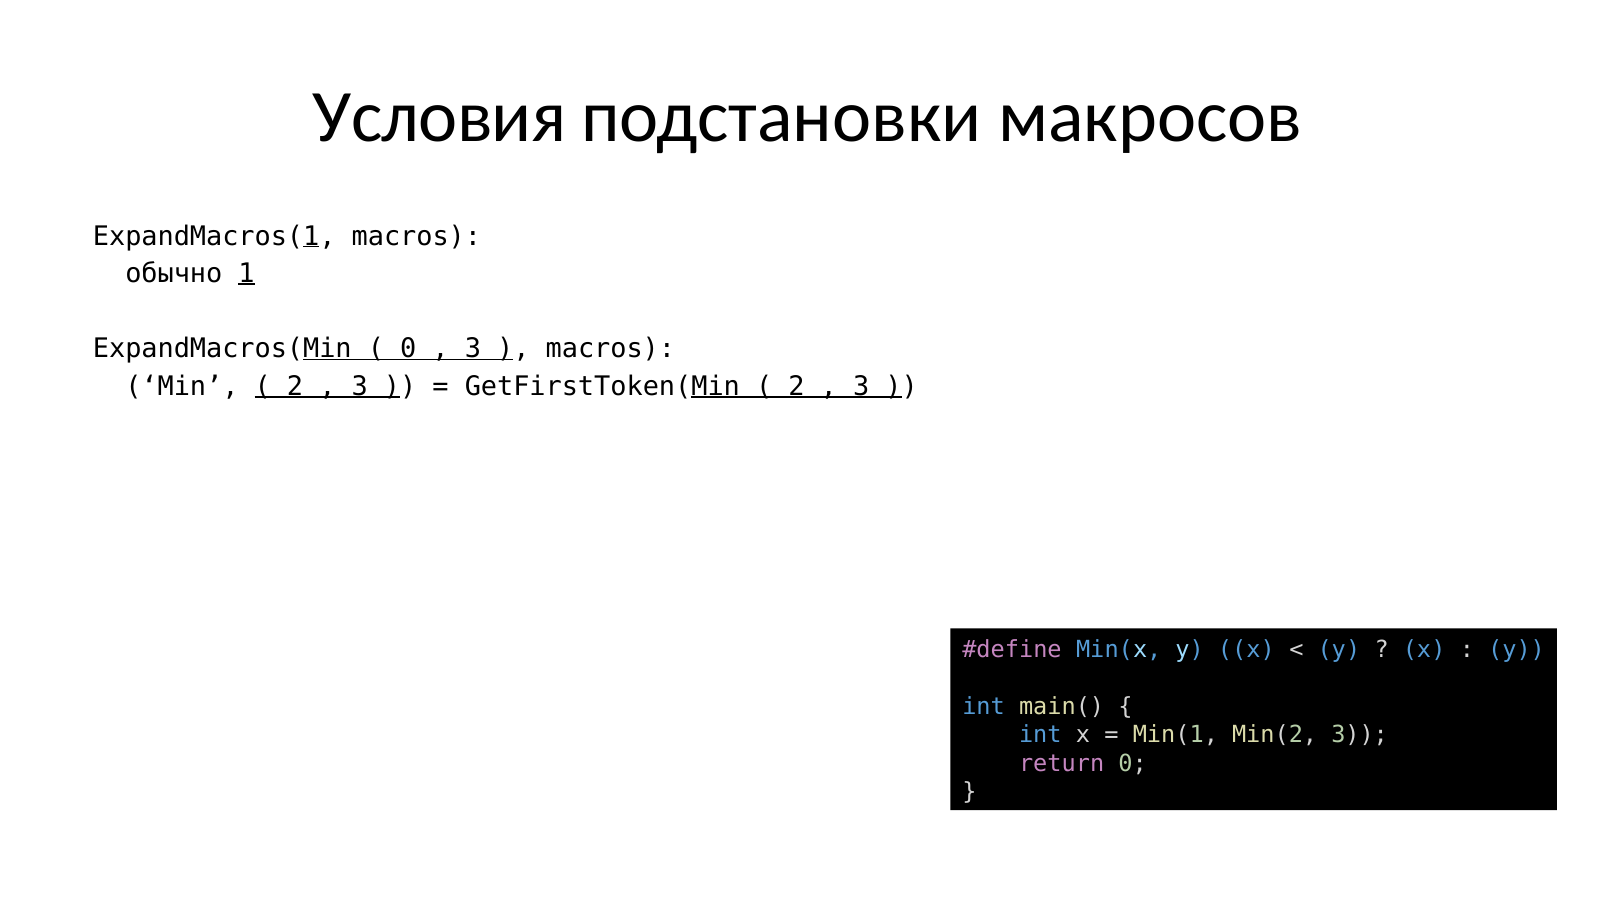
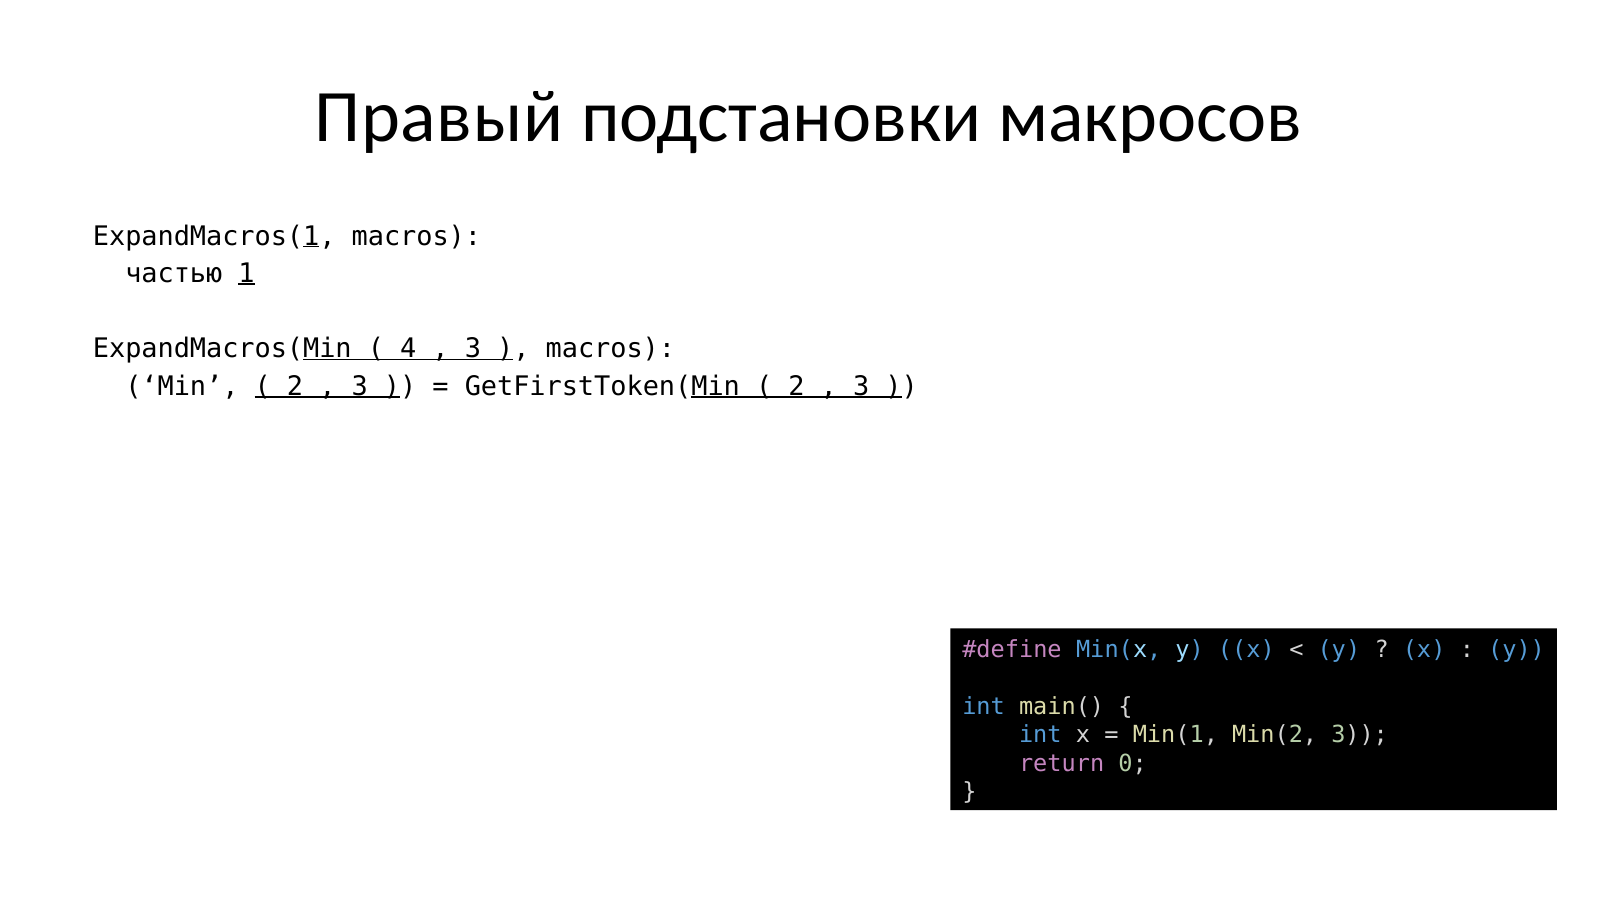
Условия: Условия -> Правый (439, 117)
обычно: обычно -> частью (174, 274)
0: 0 -> 4 (408, 349)
